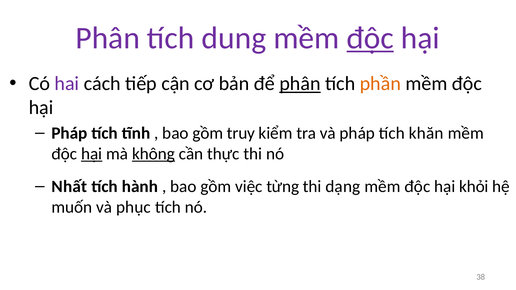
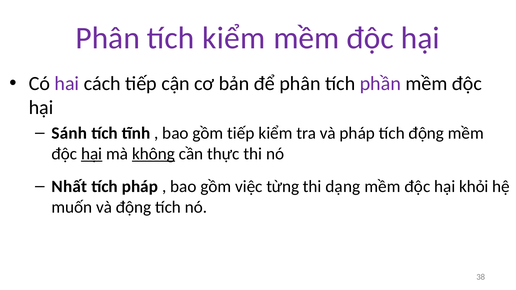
tích dung: dung -> kiểm (234, 38)
độc underline: present -> none (370, 38)
phân underline: present -> none (300, 84)
phần colour: orange -> purple (380, 84)
Pháp: Pháp -> Sánh (69, 133)
gồm truy: truy -> tiếp (241, 133)
tích khăn: khăn -> động (426, 133)
tích hành: hành -> pháp (140, 187)
và phục: phục -> động (134, 207)
